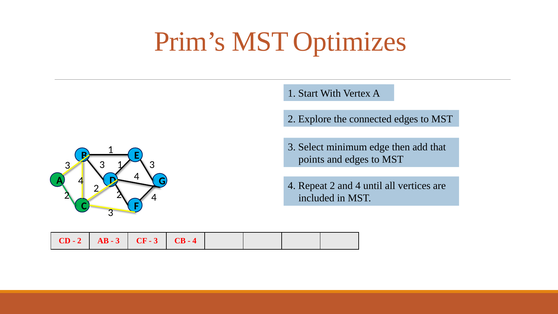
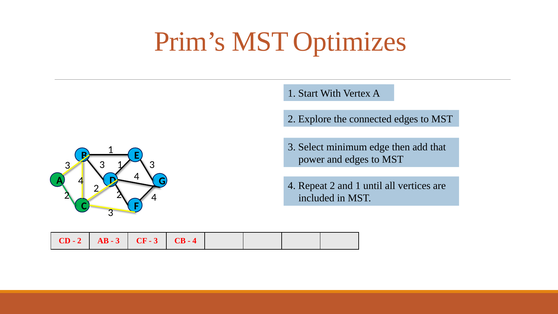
points: points -> power (311, 159)
and 4: 4 -> 1 (358, 185)
